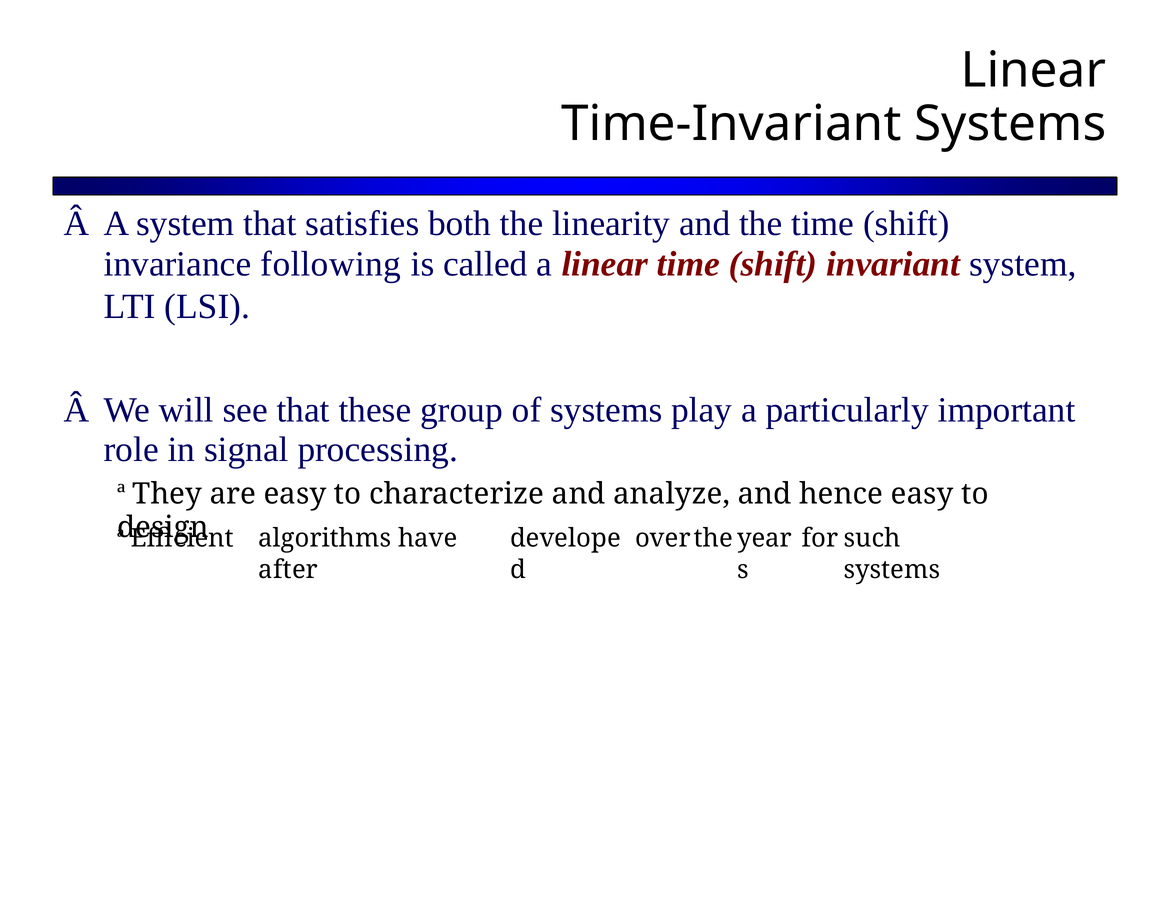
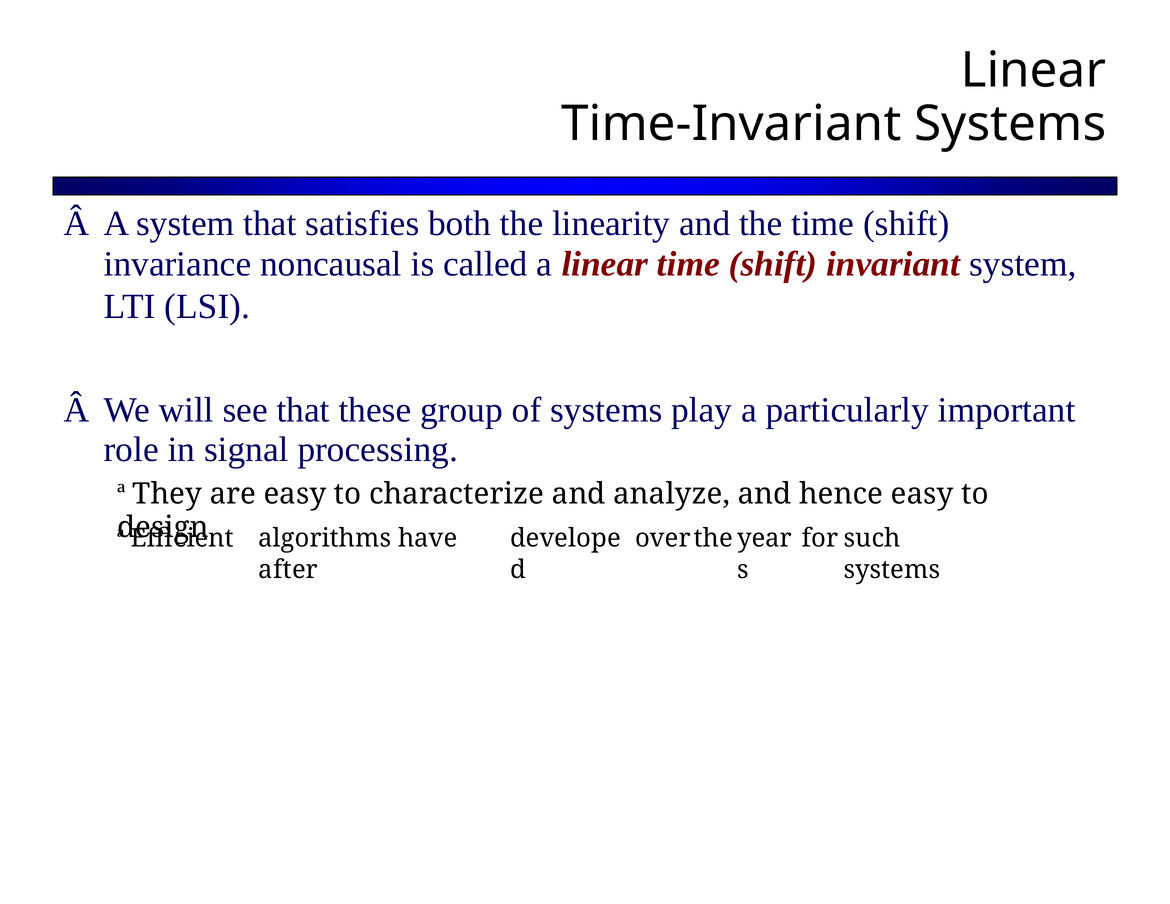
following: following -> noncausal (331, 264)
